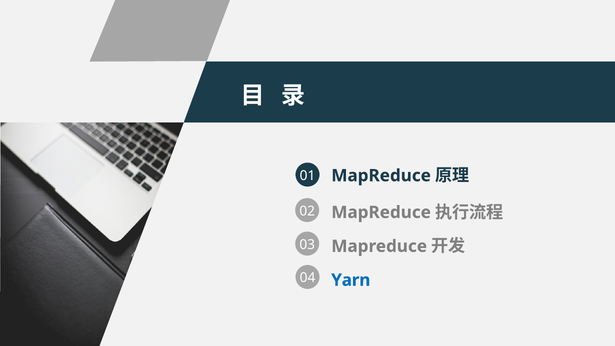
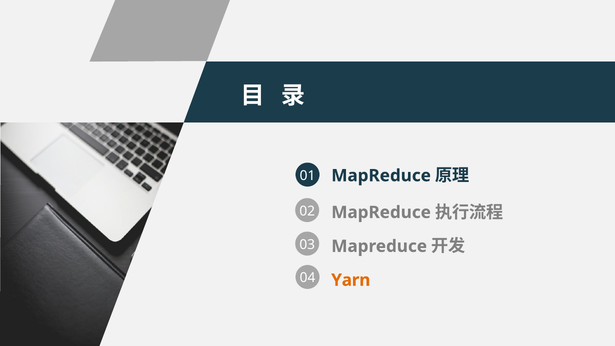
Yarn colour: blue -> orange (351, 280)
